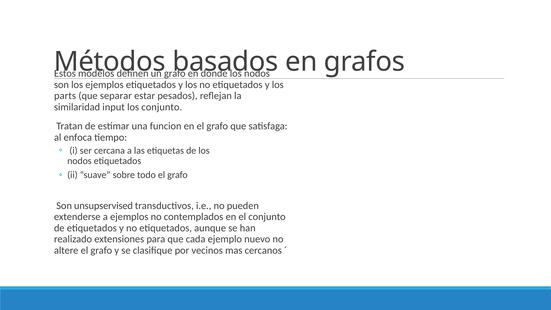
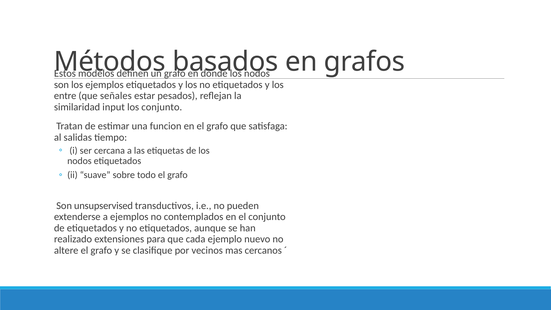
parts: parts -> entre (65, 96)
separar: separar -> señales (116, 96)
enfoca: enfoca -> salidas (78, 137)
